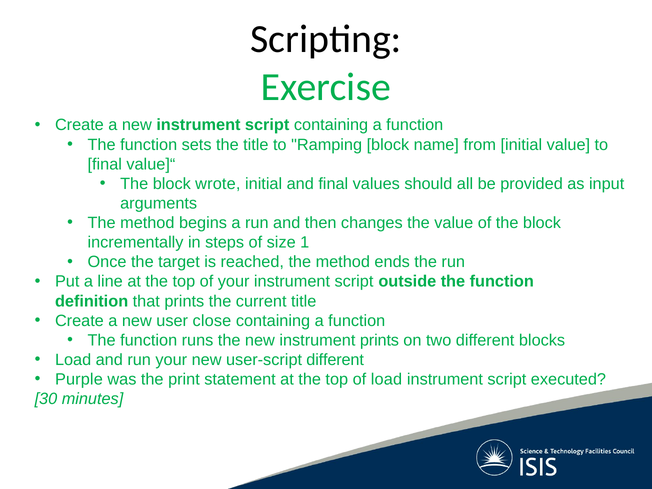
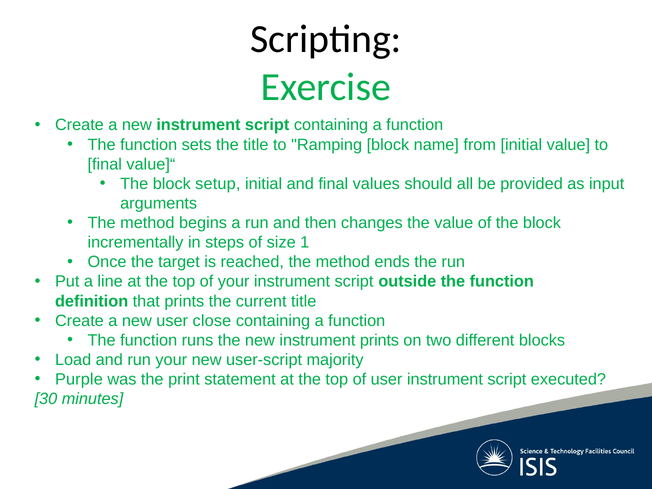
wrote: wrote -> setup (218, 184)
user-script different: different -> majority (335, 360)
of load: load -> user (387, 379)
